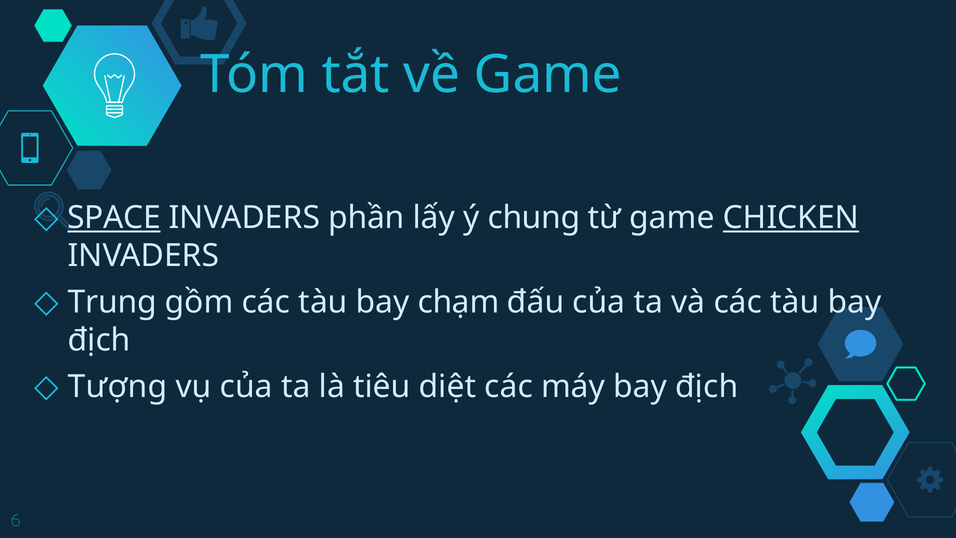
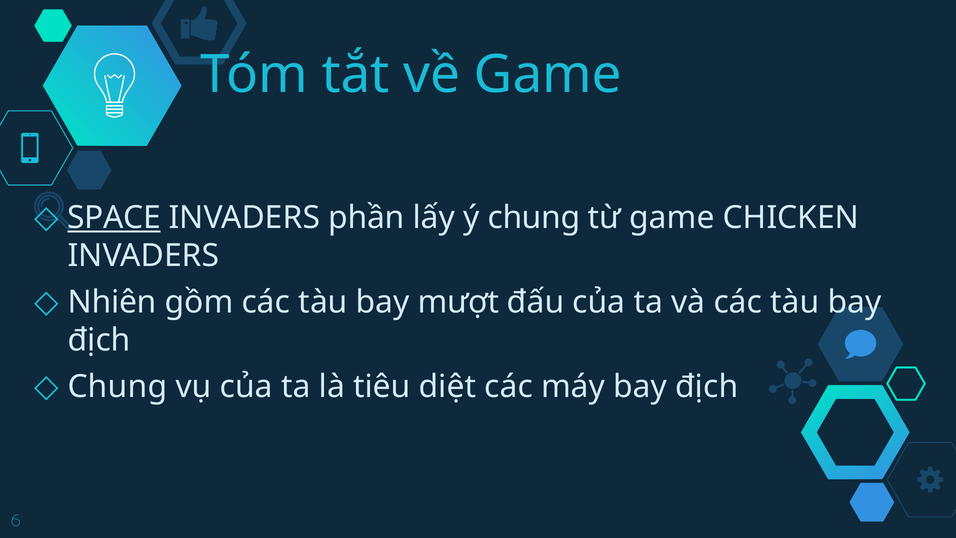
CHICKEN underline: present -> none (791, 218)
Trung: Trung -> Nhiên (112, 302)
chạm: chạm -> mượt (458, 302)
Tượng: Tượng -> Chung (117, 386)
